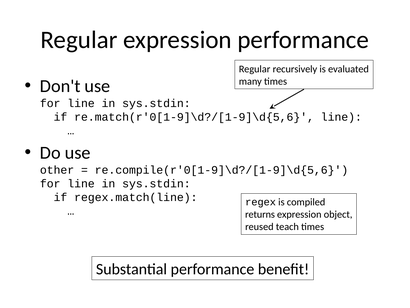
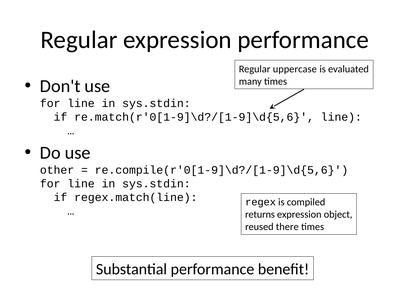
recursively: recursively -> uppercase (295, 69)
teach: teach -> there (287, 227)
